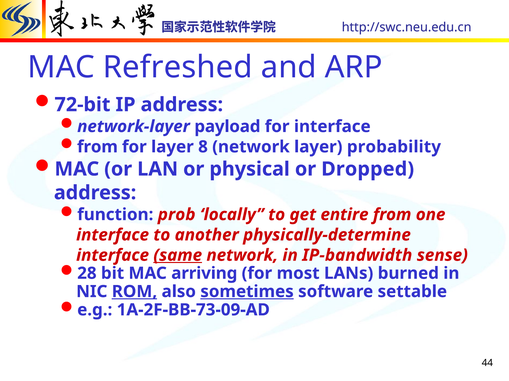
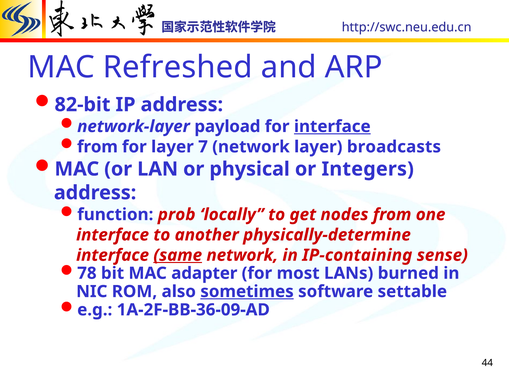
72-bit: 72-bit -> 82-bit (82, 105)
interface underline: none -> present (332, 127)
8: 8 -> 7 (203, 147)
probability: probability -> broadcasts (394, 147)
Dropped: Dropped -> Integers (368, 169)
entire: entire -> nodes (344, 215)
IP-bandwidth: IP-bandwidth -> IP-containing (357, 256)
28: 28 -> 78 (87, 274)
arriving: arriving -> adapter (204, 274)
ROM underline: present -> none (134, 292)
1A-2F-BB-73-09-AD: 1A-2F-BB-73-09-AD -> 1A-2F-BB-36-09-AD (193, 310)
